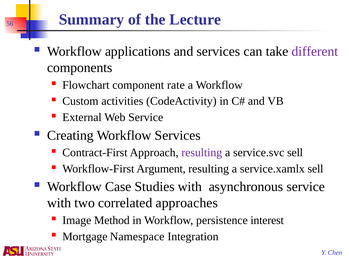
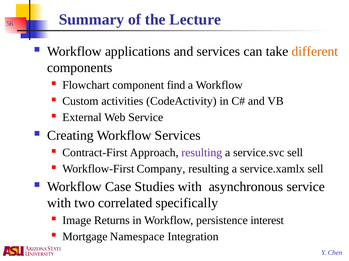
different colour: purple -> orange (315, 52)
rate: rate -> find (176, 85)
Argument: Argument -> Company (161, 169)
approaches: approaches -> specifically (187, 204)
Method: Method -> Returns (112, 221)
